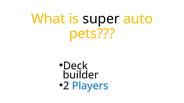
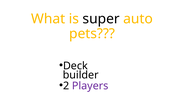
Players colour: blue -> purple (90, 86)
